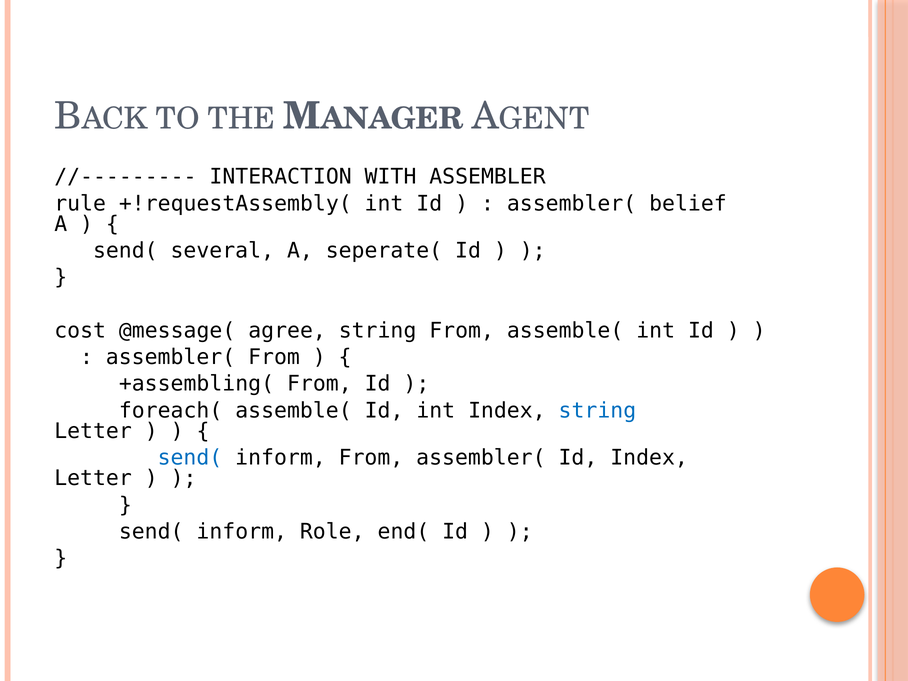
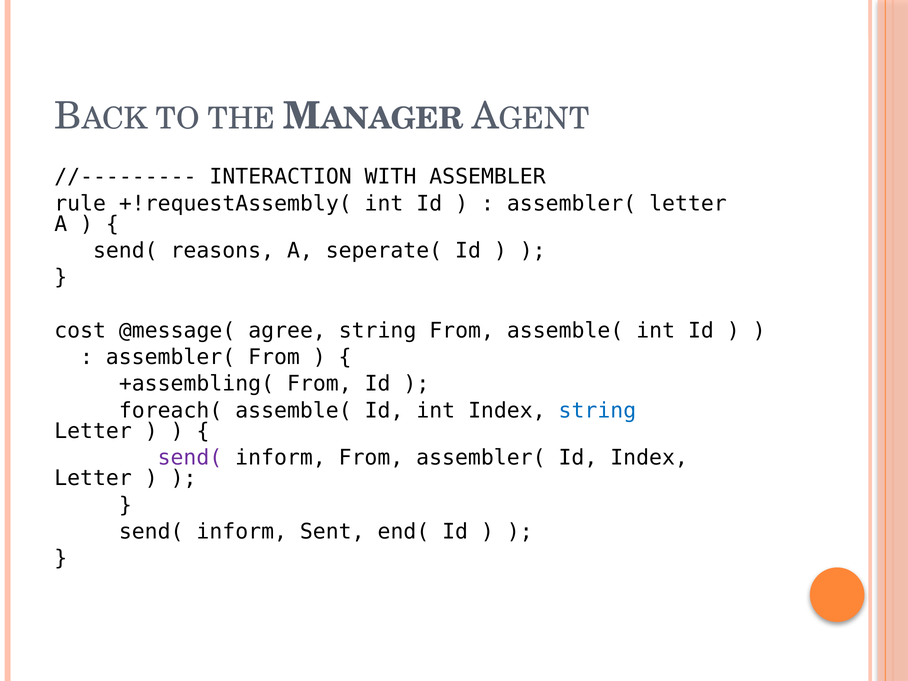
assembler( belief: belief -> letter (688, 204)
several: several -> reasons (222, 251)
send( colour: blue -> purple (190, 458)
Role: Role -> Sent (332, 532)
